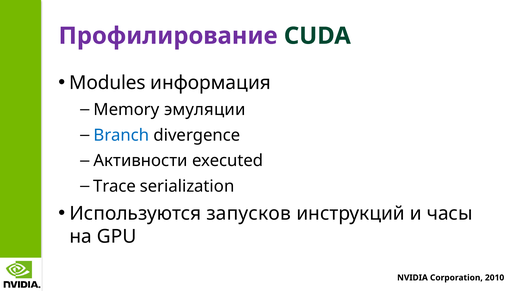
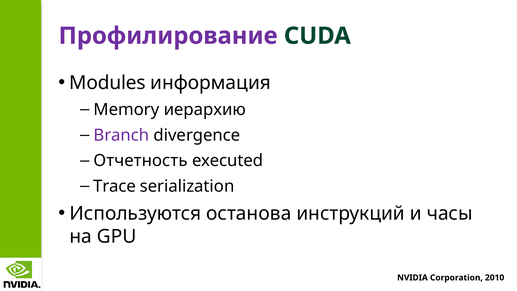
эмуляции: эмуляции -> иерархию (205, 110)
Branch colour: blue -> purple (121, 135)
Активности: Активности -> Отчетность (141, 161)
запусков: запусков -> останова (249, 213)
